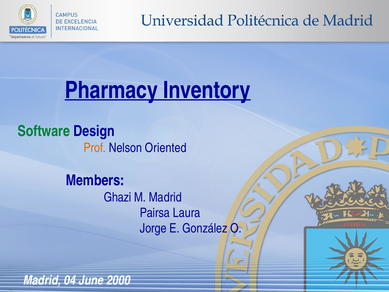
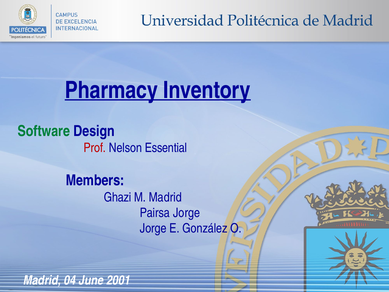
Prof colour: orange -> red (95, 148)
Oriented: Oriented -> Essential (166, 148)
Pairsa Laura: Laura -> Jorge (187, 213)
2000: 2000 -> 2001 (118, 280)
